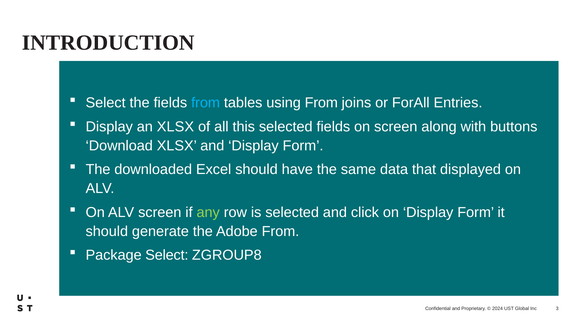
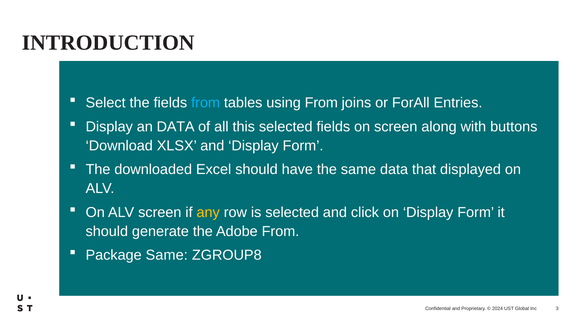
an XLSX: XLSX -> DATA (176, 127)
any colour: light green -> yellow (208, 212)
Package Select: Select -> Same (167, 255)
